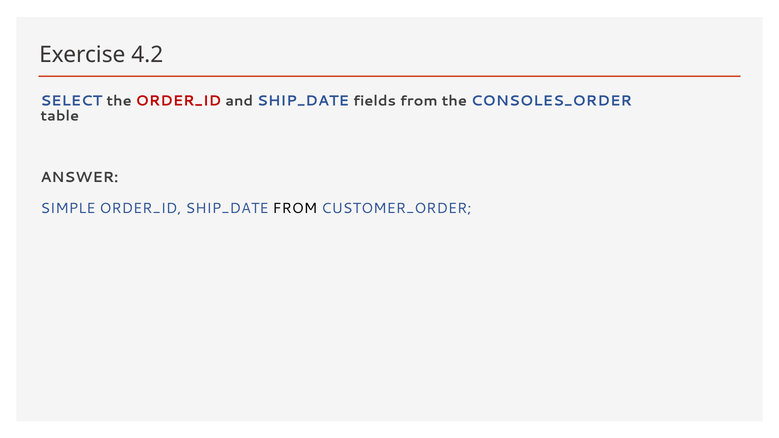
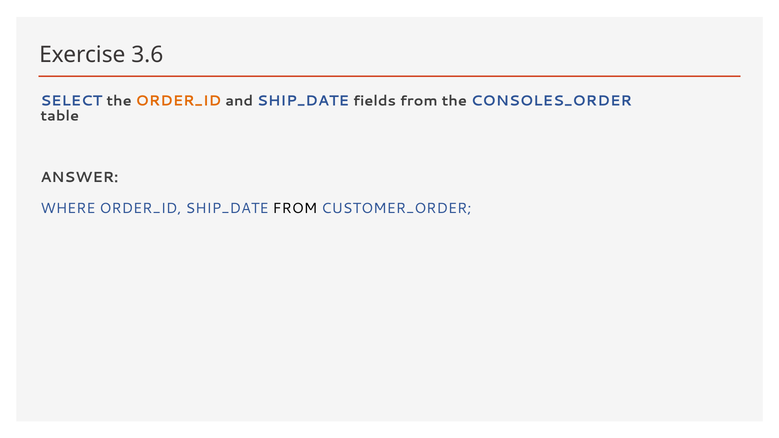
4.2: 4.2 -> 3.6 (147, 55)
ORDER_ID colour: red -> orange (178, 101)
SIMPLE: SIMPLE -> WHERE (68, 208)
